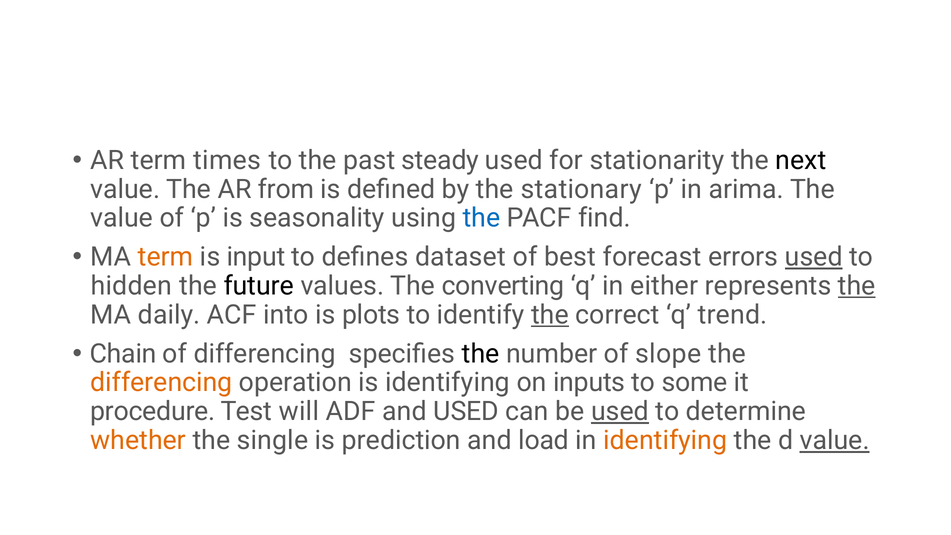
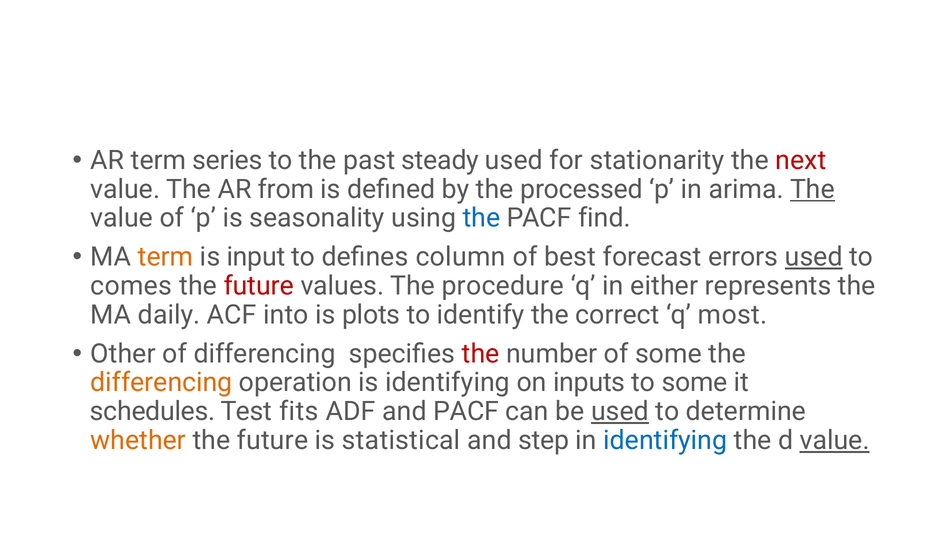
times: times -> series (228, 160)
next colour: black -> red (801, 160)
stationary: stationary -> processed (581, 189)
The underline: none -> present (812, 189)
dataset: dataset -> column (461, 257)
hidden: hidden -> comes (131, 286)
future colour: black -> red (259, 286)
converting: converting -> procedure (503, 286)
the underline: present -> none (857, 286)
the underline: present -> none (550, 315)
trend: trend -> most (733, 315)
Chain: Chain -> Other (123, 354)
the colour: black -> red (481, 354)
of slope: slope -> some (668, 354)
procedure: procedure -> schedules (153, 411)
will: will -> fits (299, 411)
and USED: USED -> PACF (466, 411)
single: single -> future (273, 440)
prediction: prediction -> statistical (401, 440)
load: load -> step (544, 440)
identifying colour: orange -> blue (665, 440)
